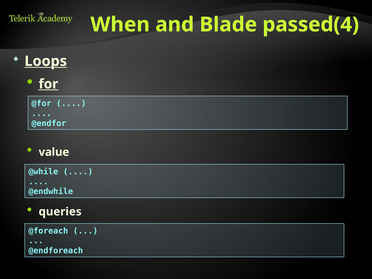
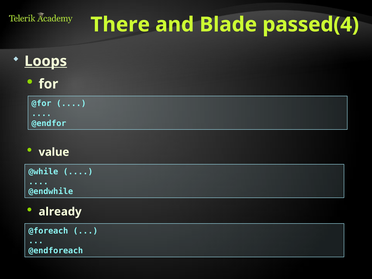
When: When -> There (120, 25)
for underline: present -> none (48, 84)
queries: queries -> already (60, 212)
